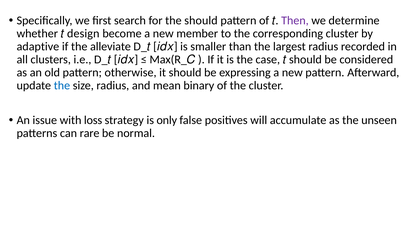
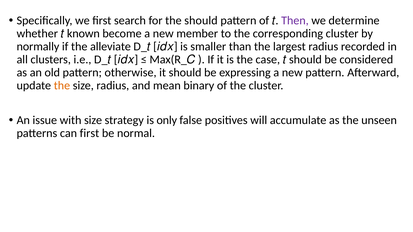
design: design -> known (83, 34)
adaptive: adaptive -> normally (38, 47)
the colour: blue -> orange (62, 86)
with loss: loss -> size (93, 120)
can rare: rare -> first (89, 133)
